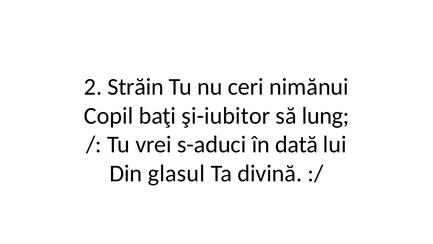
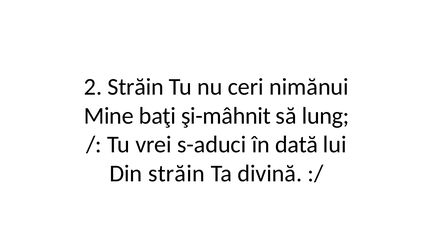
Copil: Copil -> Mine (109, 116)
şi-iubitor: şi-iubitor -> şi-mâhnit (226, 116)
Din glasul: glasul -> străin (176, 173)
